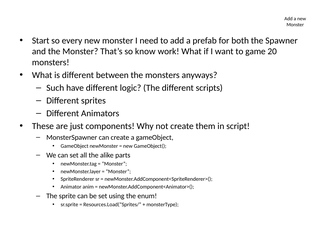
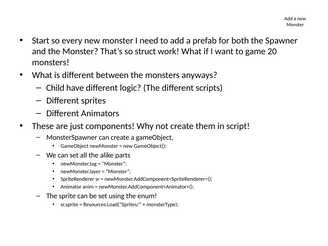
know: know -> struct (145, 51)
Such: Such -> Child (55, 88)
